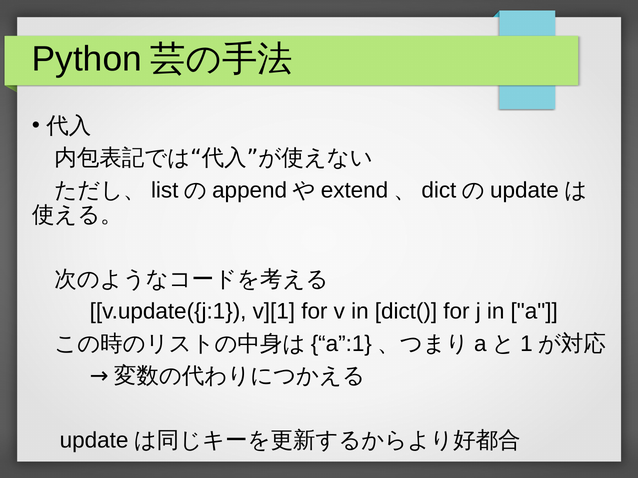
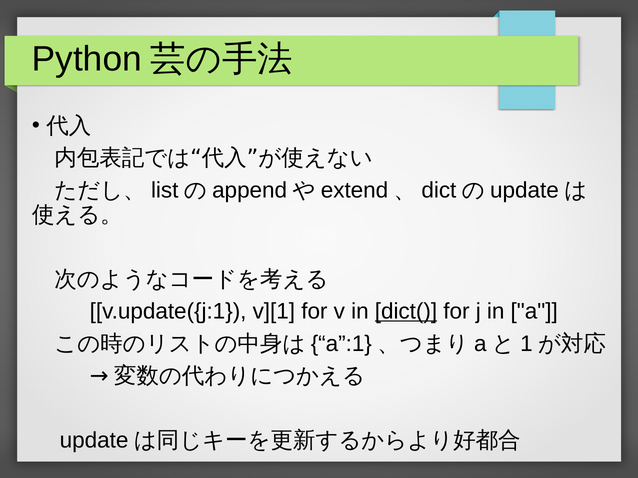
dict( underline: none -> present (406, 312)
